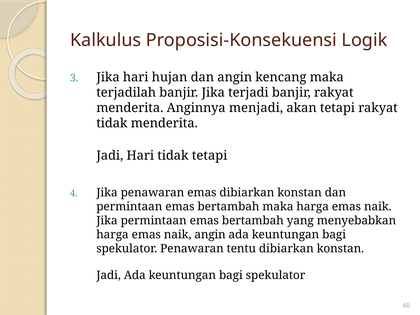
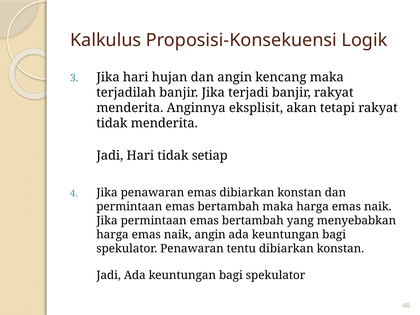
menjadi: menjadi -> eksplisit (256, 108)
tidak tetapi: tetapi -> setiap (210, 156)
